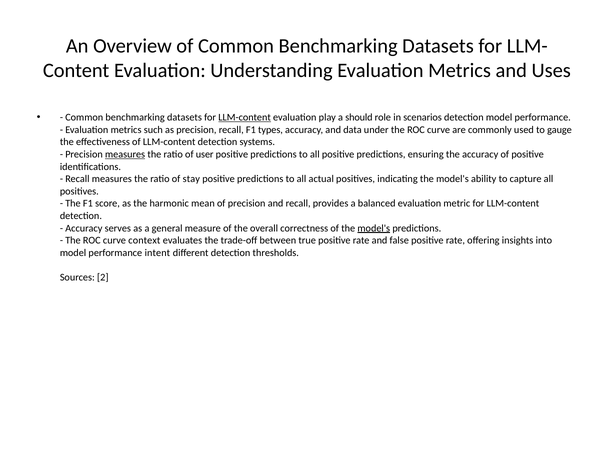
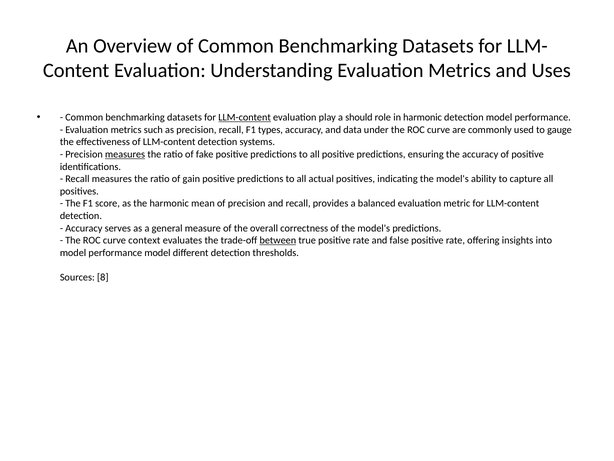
in scenarios: scenarios -> harmonic (423, 117)
user: user -> fake (205, 154)
stay: stay -> gain (191, 179)
model's underline: present -> none (374, 228)
between underline: none -> present (278, 240)
performance intent: intent -> model (157, 252)
2: 2 -> 8 (103, 277)
